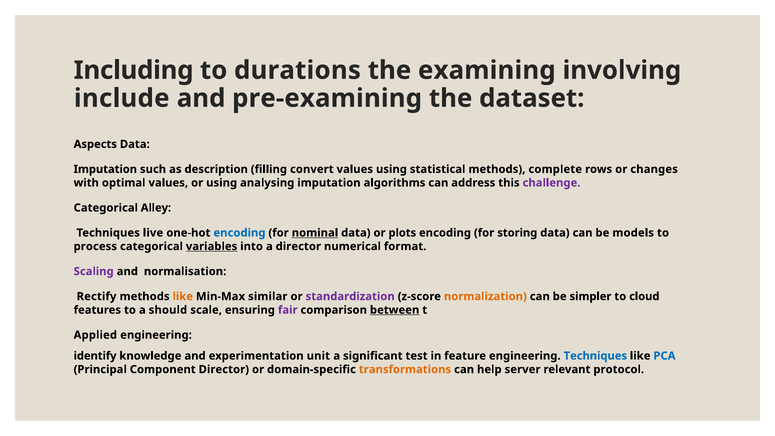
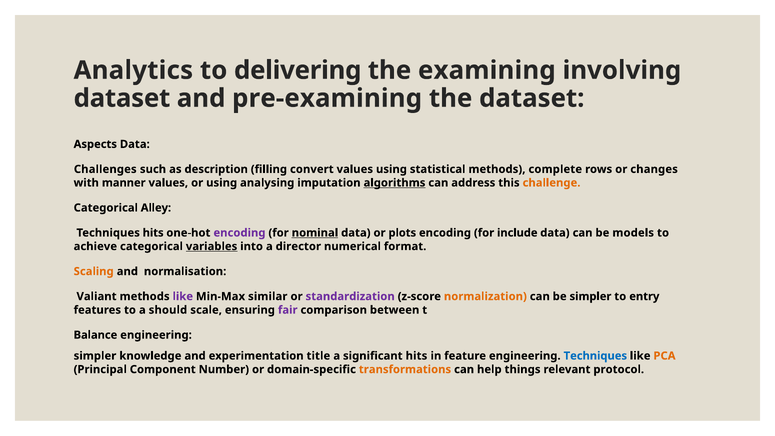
Including: Including -> Analytics (133, 70)
durations: durations -> delivering (298, 70)
include: include -> dataset (122, 98)
Imputation: Imputation -> Challenges (105, 169)
optimal: optimal -> manner (124, 183)
algorithms underline: none -> present (394, 183)
challenge colour: purple -> orange (552, 183)
Techniques live: live -> hits (153, 233)
encoding colour: blue -> purple (239, 233)
storing: storing -> include (517, 233)
process: process -> achieve (95, 246)
Scaling colour: purple -> orange (94, 271)
Rectify: Rectify -> Valiant (97, 296)
like colour: orange -> purple (183, 296)
cloud: cloud -> entry (644, 296)
between underline: present -> none (395, 310)
Applied: Applied -> Balance (95, 335)
identify: identify -> simpler (95, 356)
unit: unit -> title (318, 356)
significant test: test -> hits (416, 356)
PCA colour: blue -> orange (664, 356)
Component Director: Director -> Number (224, 369)
server: server -> things (523, 369)
